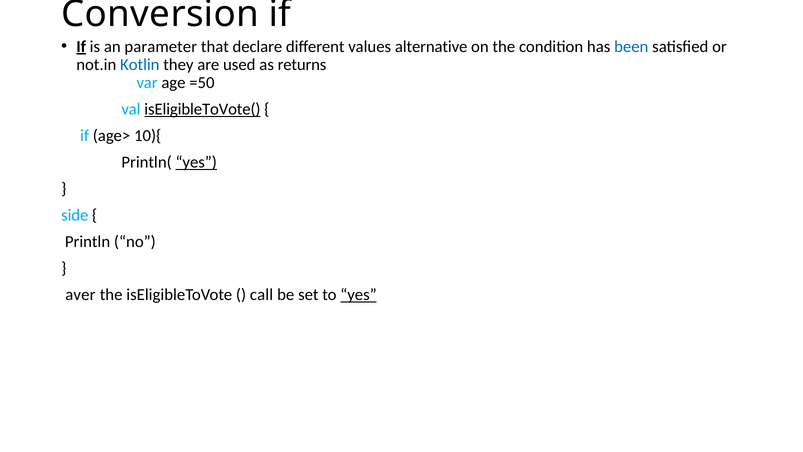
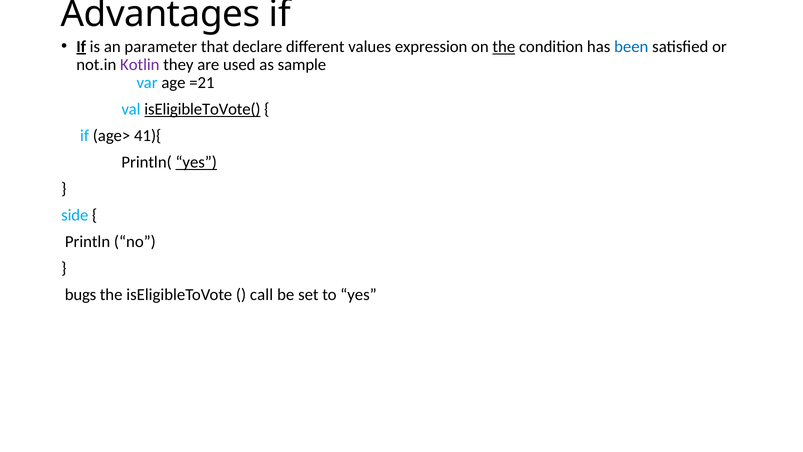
Conversion: Conversion -> Advantages (161, 14)
alternative: alternative -> expression (431, 47)
the underline: none -> present (504, 47)
Kotlin colour: blue -> purple (140, 65)
returns: returns -> sample (302, 65)
=50: =50 -> =21 (202, 83)
10){: 10){ -> 41){ (148, 136)
aver: aver -> bugs (81, 294)
yes underline: present -> none (359, 294)
